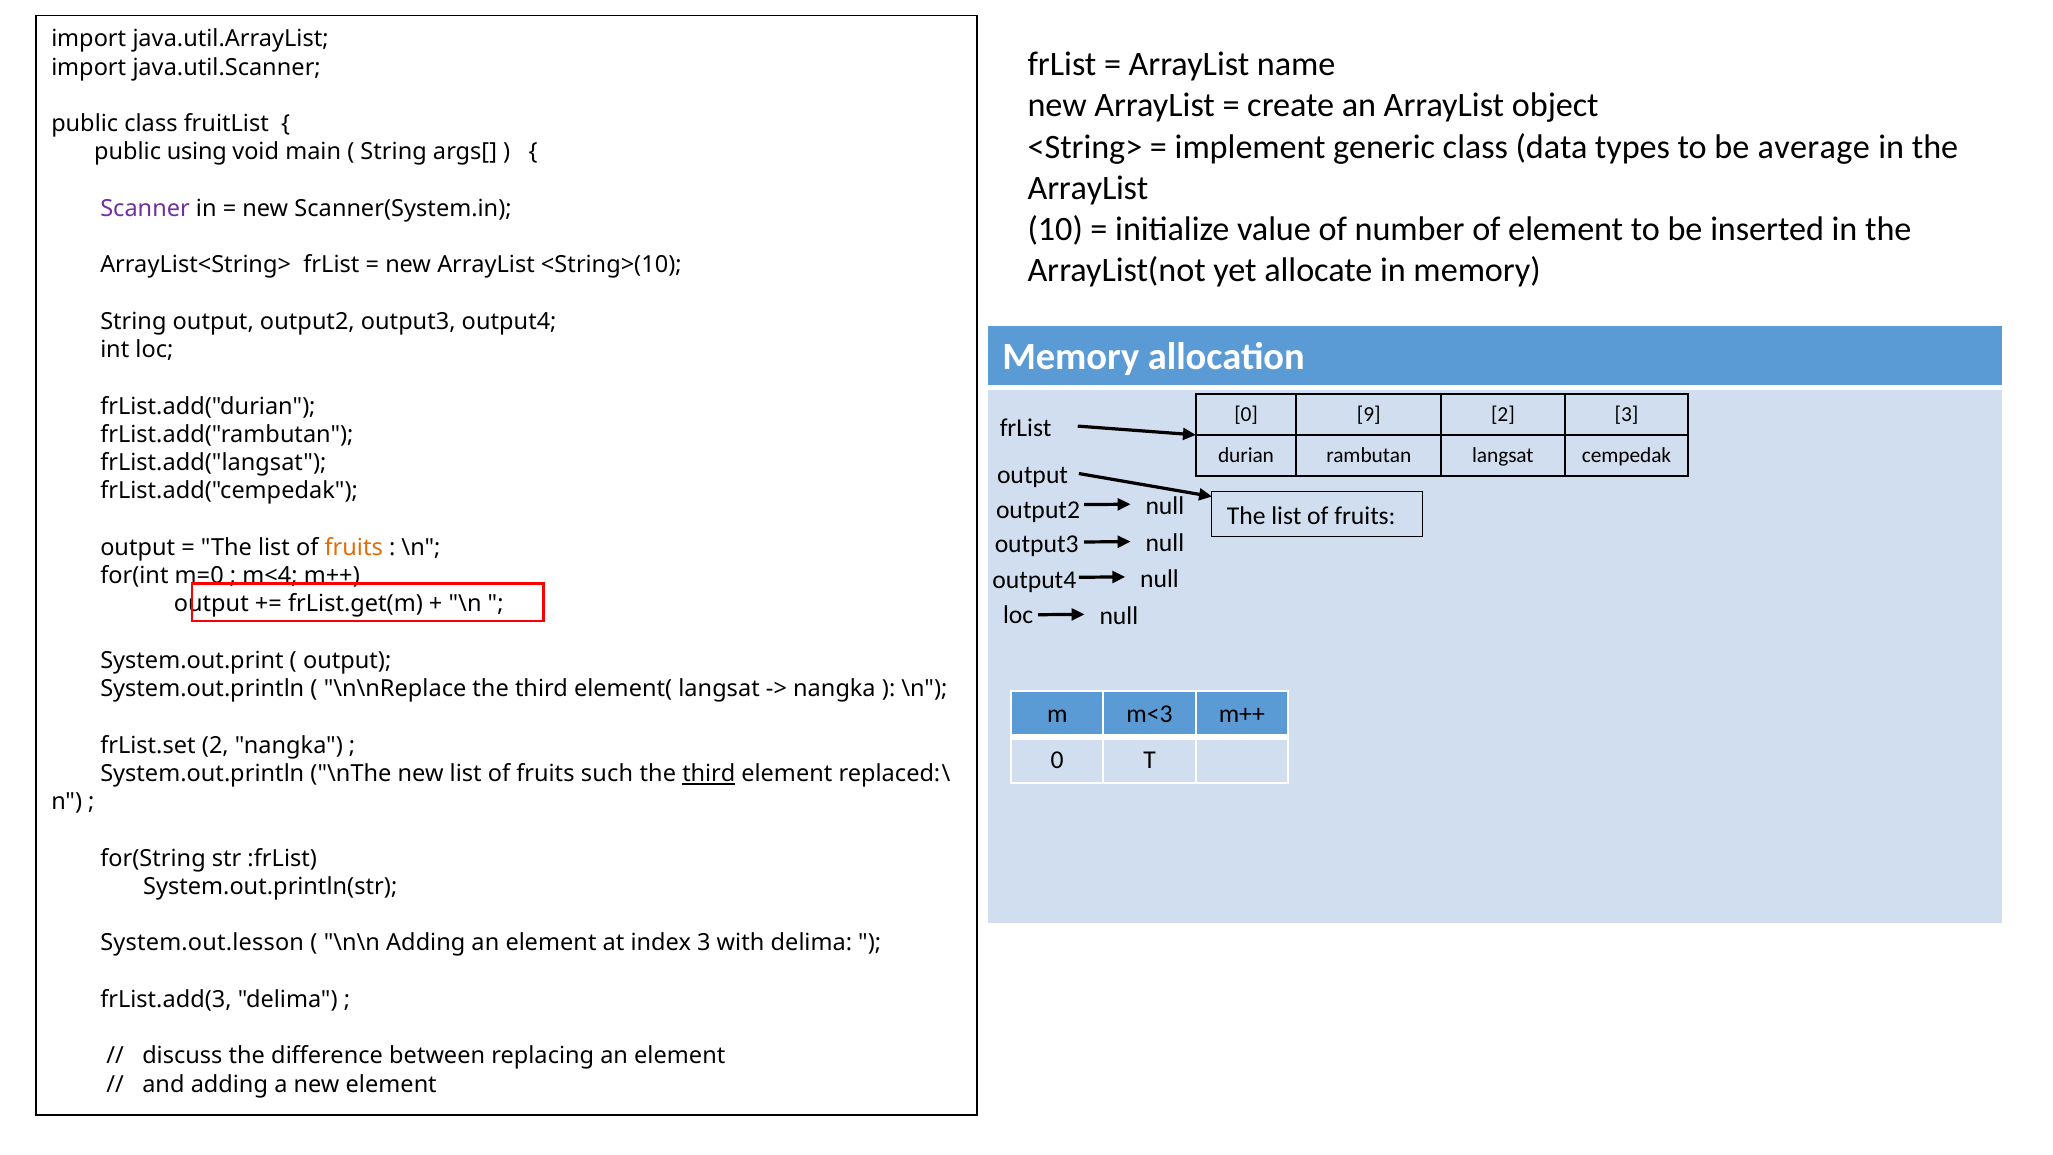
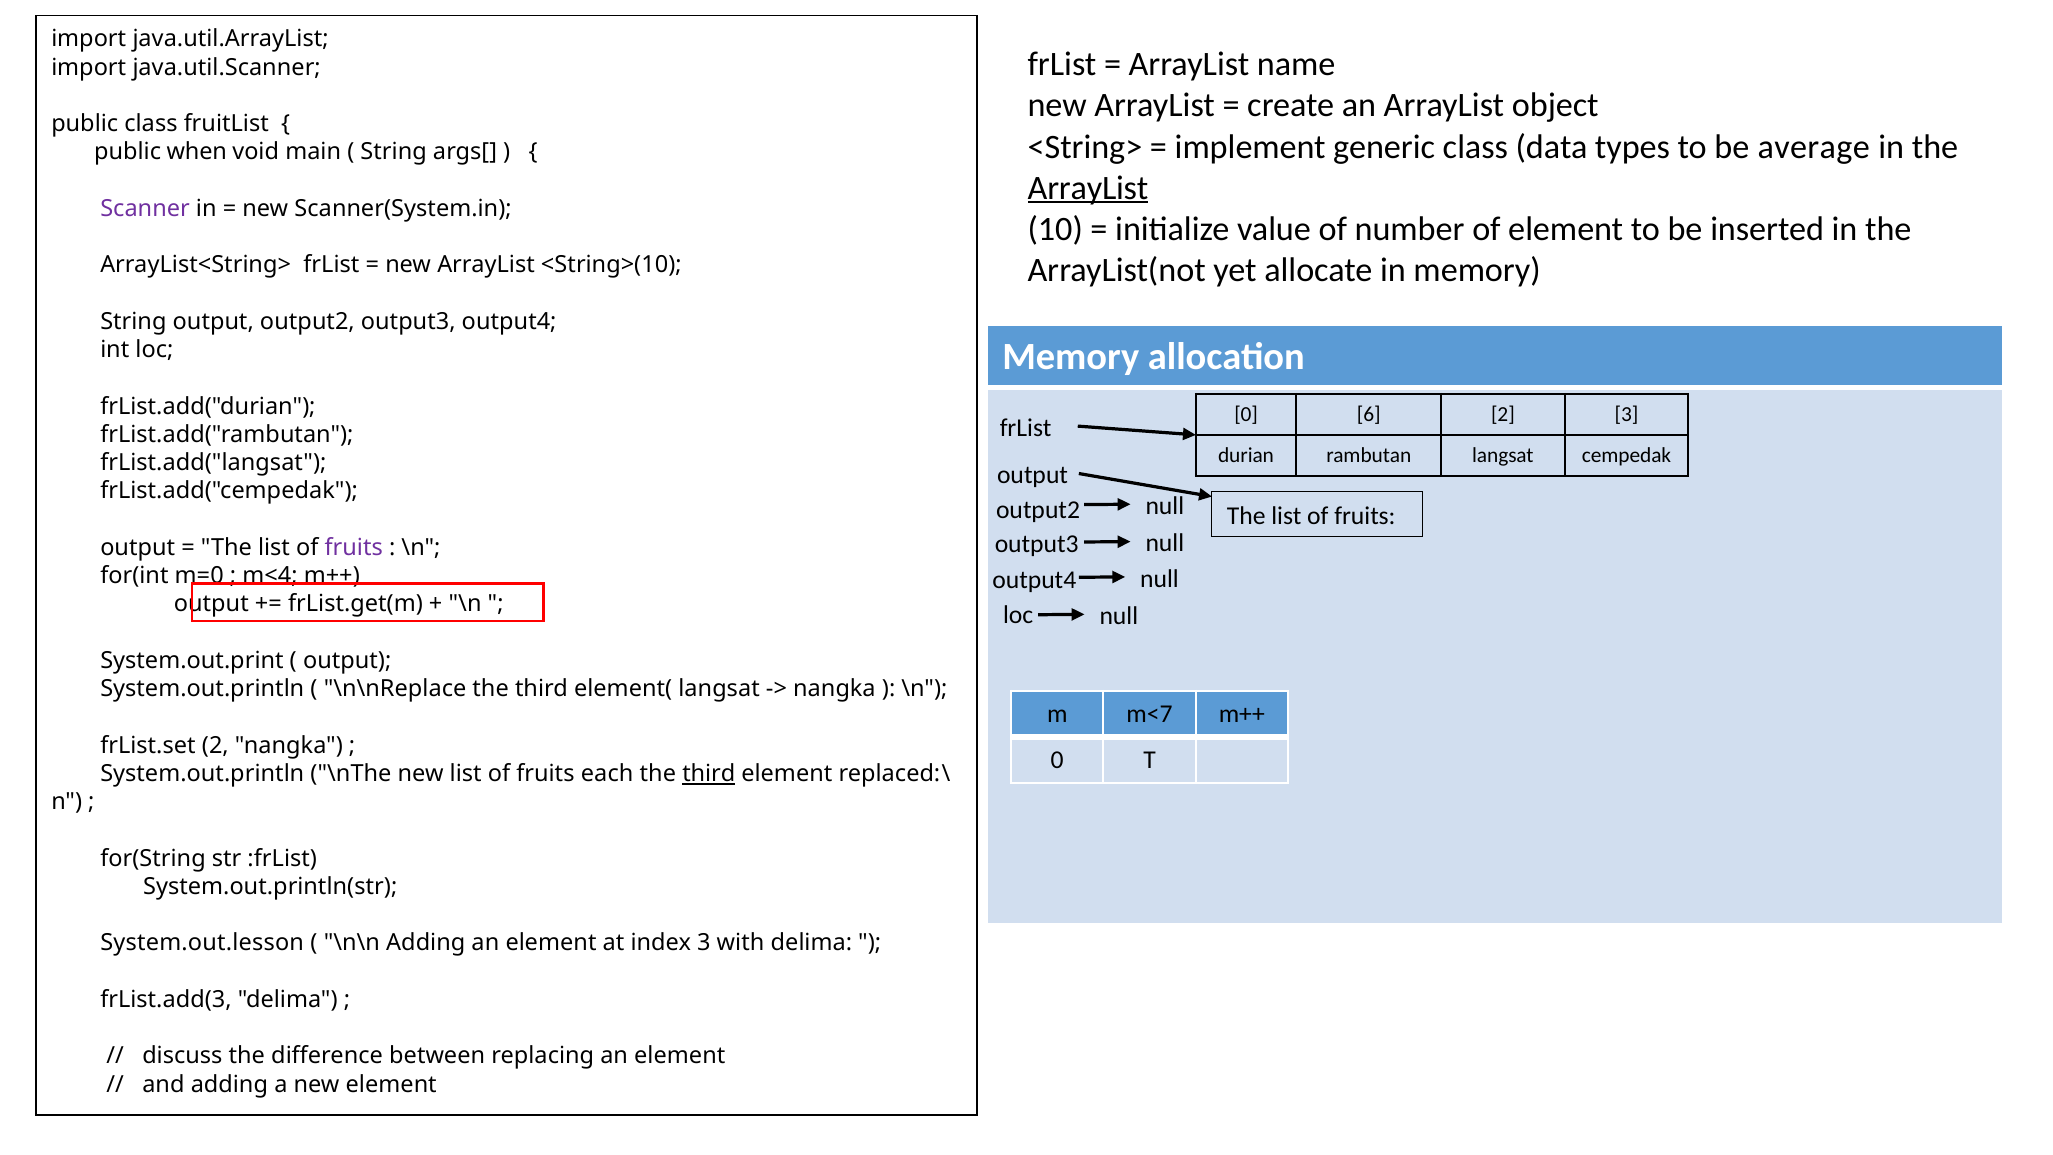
using: using -> when (197, 152)
ArrayList underline: none -> present (1088, 188)
9: 9 -> 6 (1369, 415)
fruits colour: orange -> purple (354, 548)
m<3: m<3 -> m<7 (1149, 714)
such: such -> each (607, 774)
